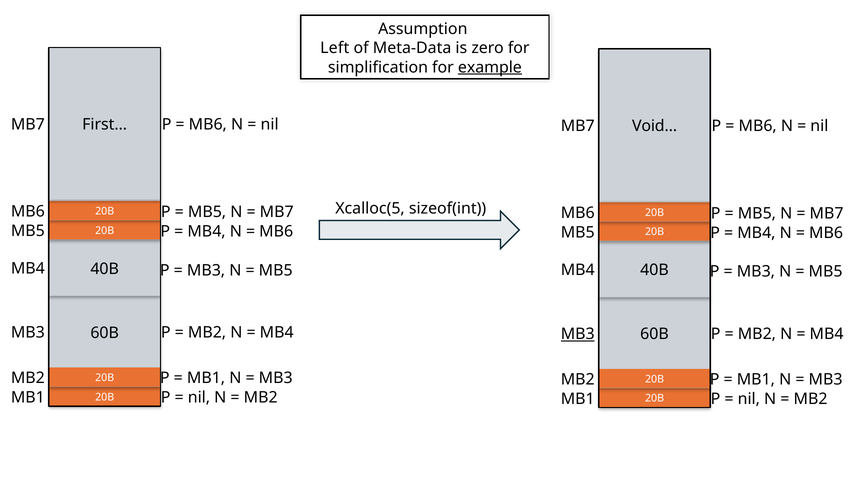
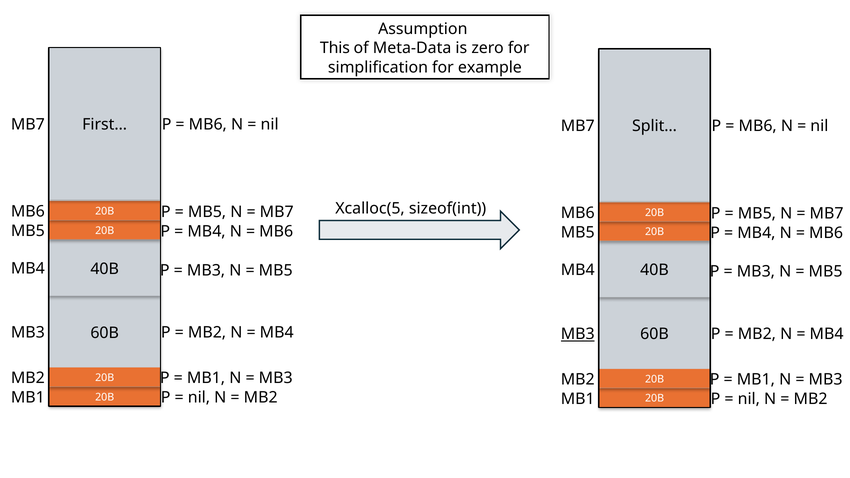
Left: Left -> This (335, 48)
example underline: present -> none (490, 67)
Void…: Void… -> Split… (655, 126)
